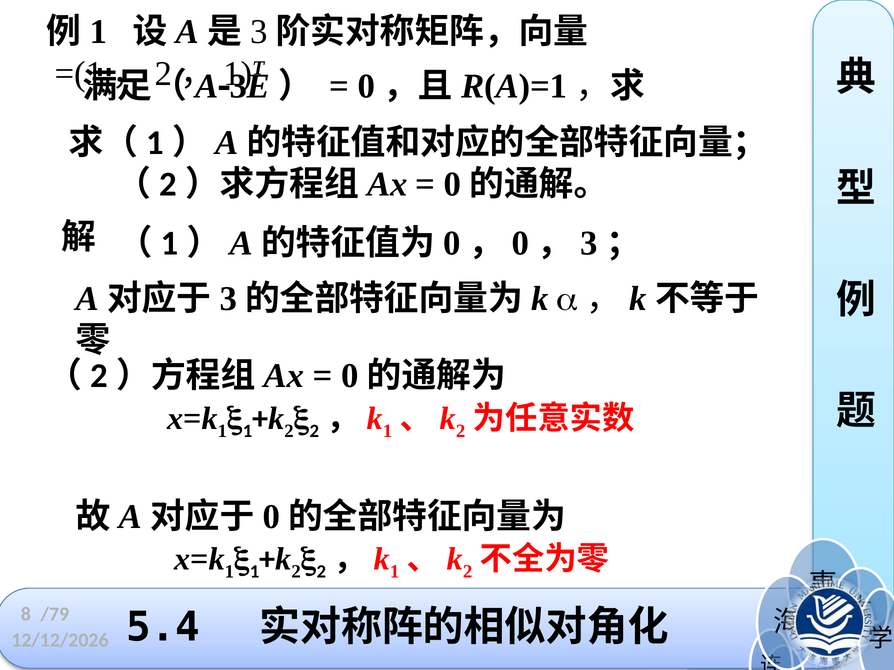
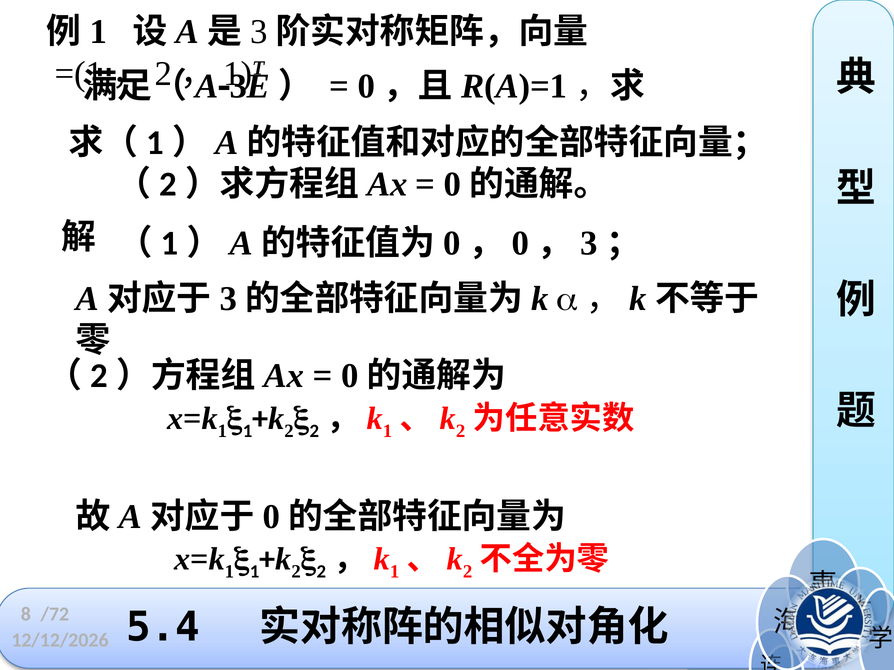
/79: /79 -> /72 (55, 615)
